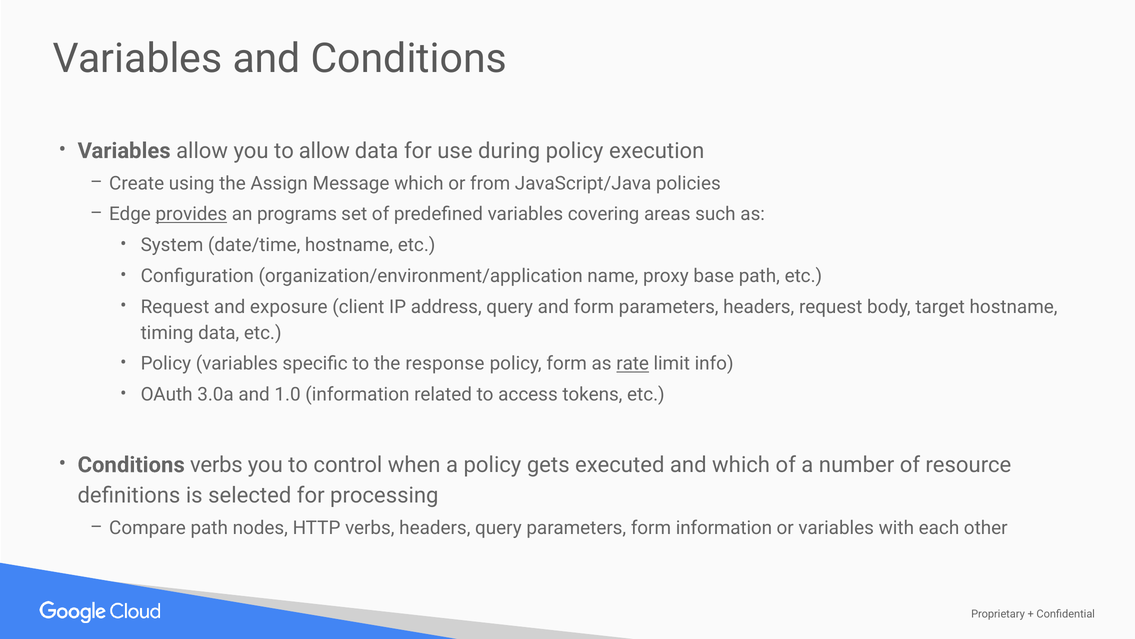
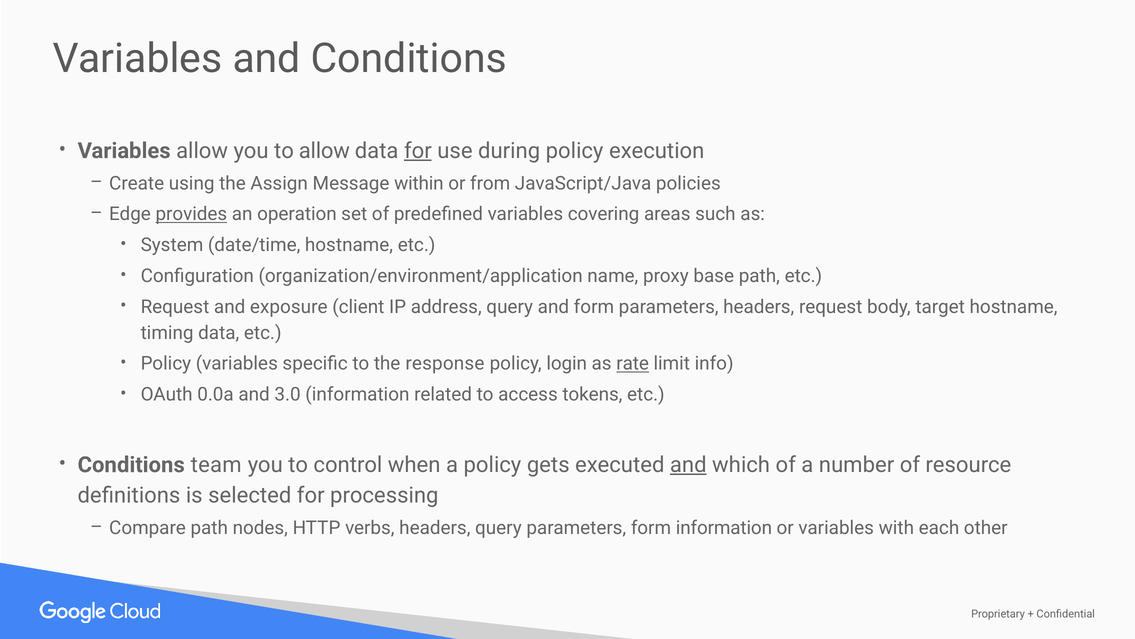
for underline: none -> present (418, 151)
Message which: which -> within (419, 183)
programs: programs -> operation (297, 214)
policy form: form -> login (567, 363)
3.0a: 3.0a -> 0.0a (216, 394)
1.0: 1.0 -> 3.0 (288, 394)
Conditions verbs: verbs -> team (216, 465)
and underline: none -> present (688, 465)
